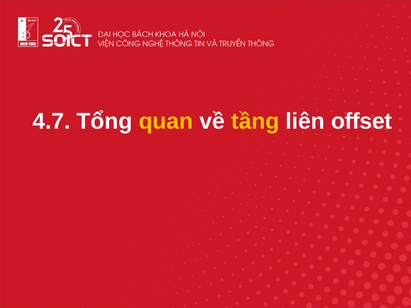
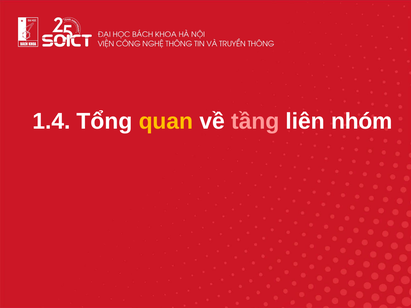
4.7: 4.7 -> 1.4 (51, 121)
tầng colour: yellow -> pink (255, 121)
offset: offset -> nhóm (362, 121)
